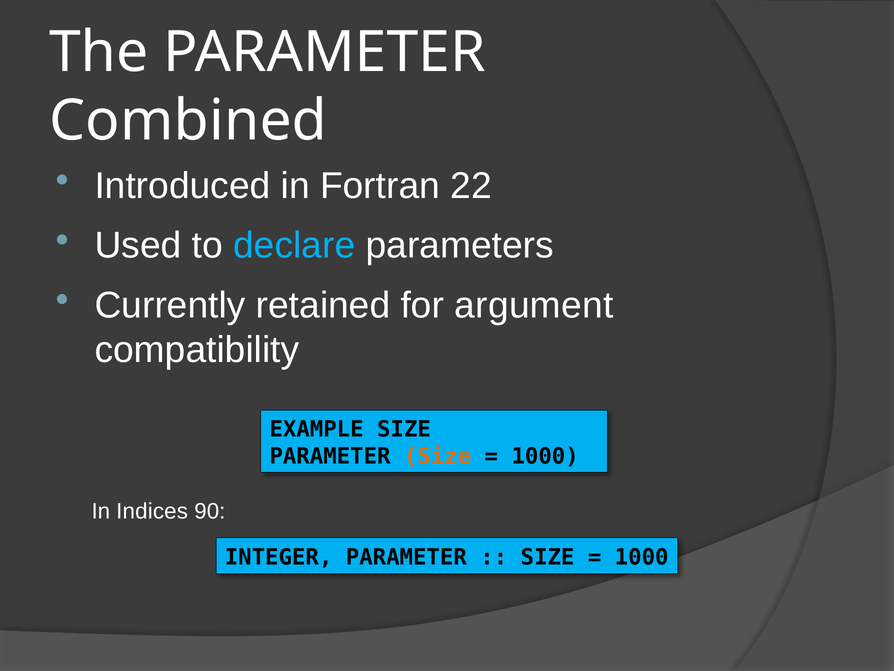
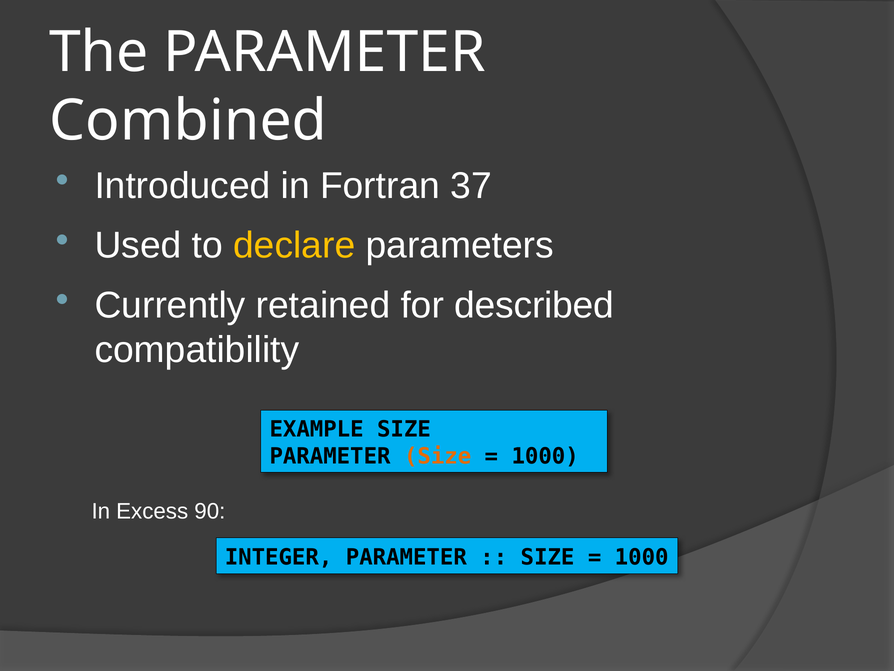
22: 22 -> 37 (471, 186)
declare colour: light blue -> yellow (294, 245)
argument: argument -> described (534, 305)
Indices: Indices -> Excess (152, 511)
